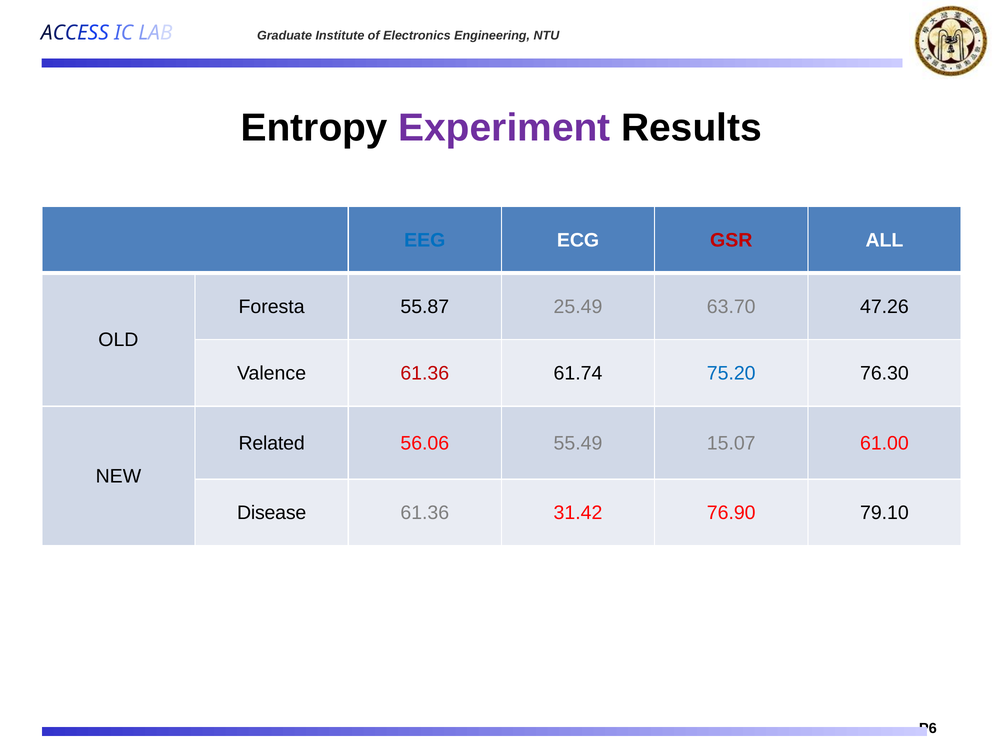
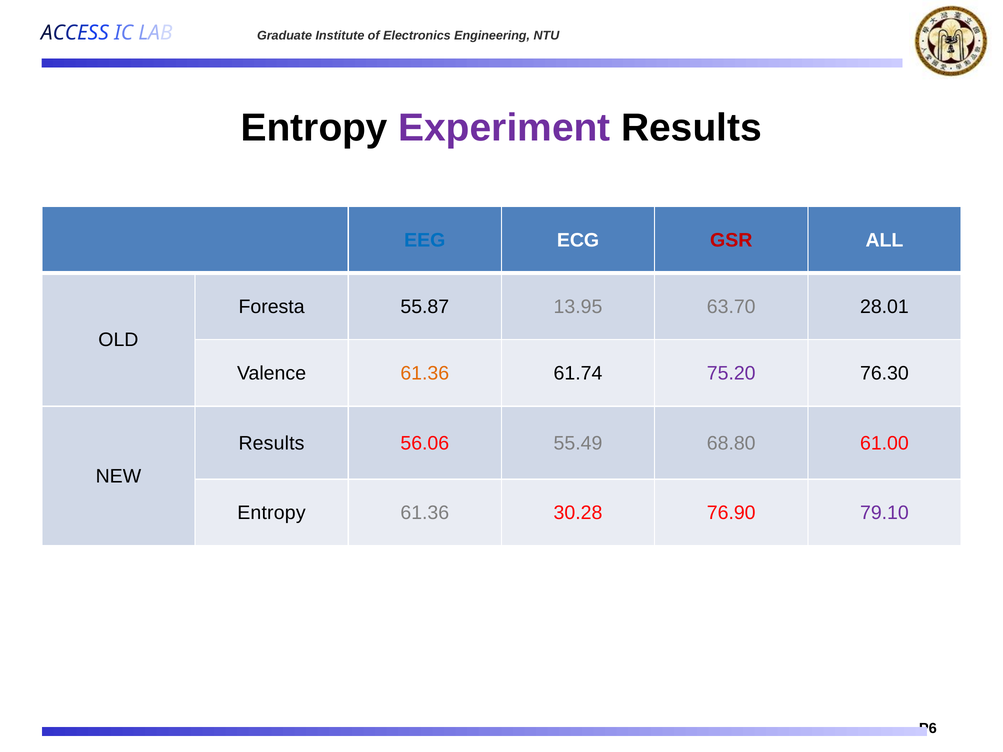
25.49: 25.49 -> 13.95 (578, 307)
47.26: 47.26 -> 28.01 (884, 307)
61.36 colour: red -> orange (425, 373)
75.20 colour: blue -> purple (731, 373)
Related: Related -> Results (271, 443)
15.07: 15.07 -> 68.80 (731, 443)
Disease: Disease -> Entropy (271, 513)
31.42: 31.42 -> 30.28 (578, 513)
79.10 colour: black -> purple (884, 513)
